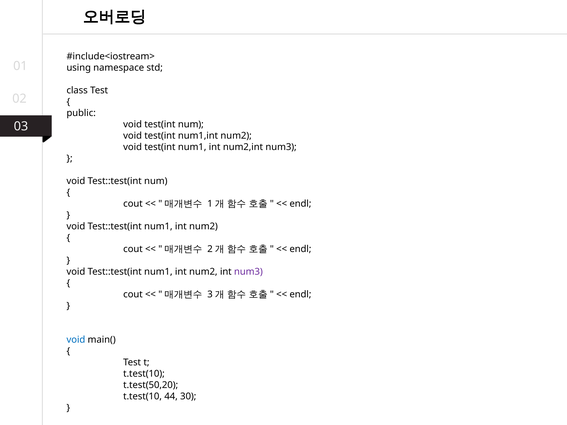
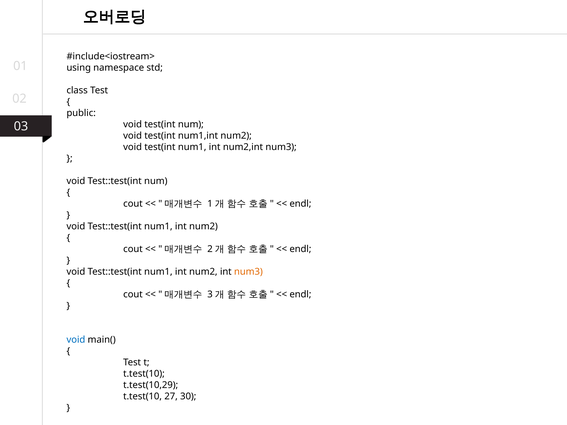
num3 colour: purple -> orange (248, 272)
t.test(50,20: t.test(50,20 -> t.test(10,29 (151, 385)
44: 44 -> 27 (171, 397)
